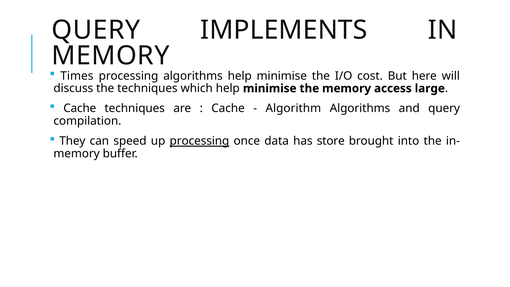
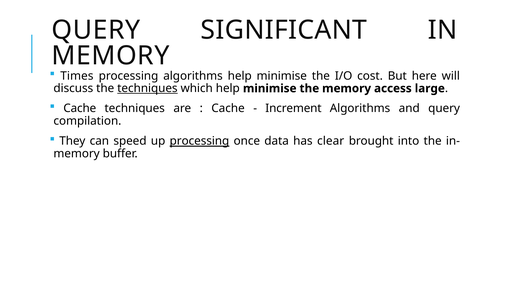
IMPLEMENTS: IMPLEMENTS -> SIGNIFICANT (284, 30)
techniques underline: none -> present (147, 88)
Algorithm: Algorithm -> Increment (293, 108)
store: store -> clear (331, 141)
